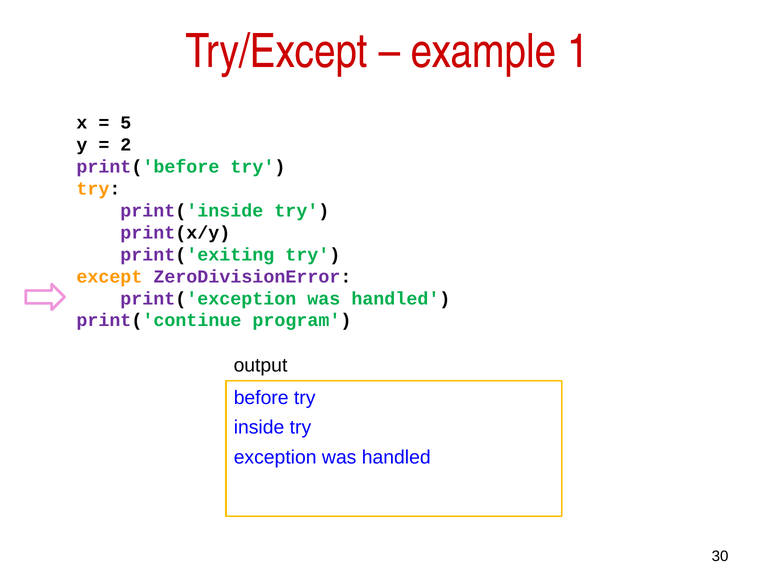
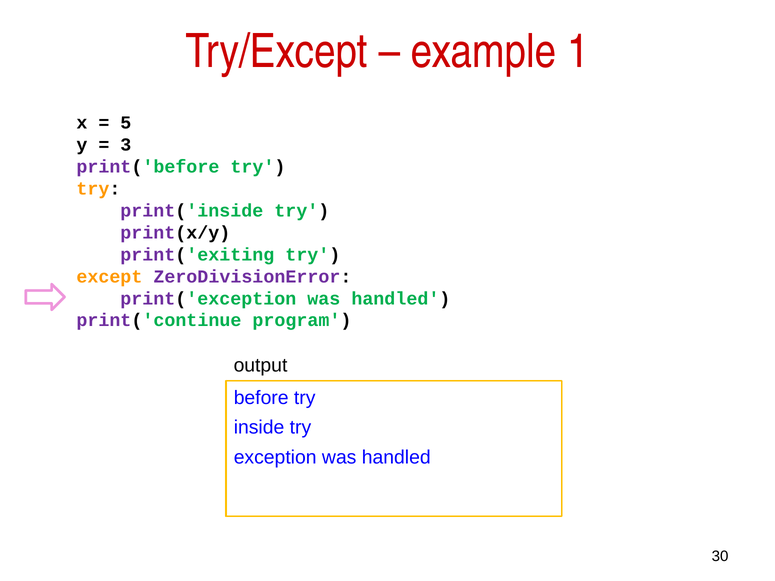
2: 2 -> 3 (126, 145)
